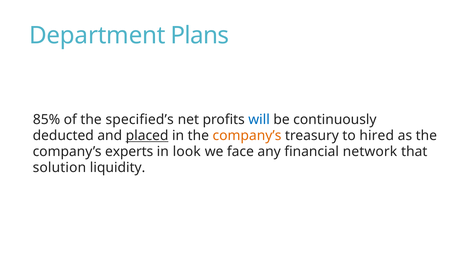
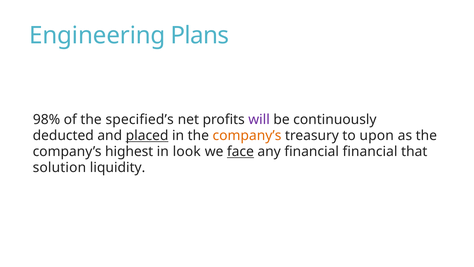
Department: Department -> Engineering (97, 36)
85%: 85% -> 98% (47, 120)
will colour: blue -> purple (259, 120)
hired: hired -> upon (377, 135)
experts: experts -> highest (129, 151)
face underline: none -> present (240, 151)
financial network: network -> financial (370, 151)
